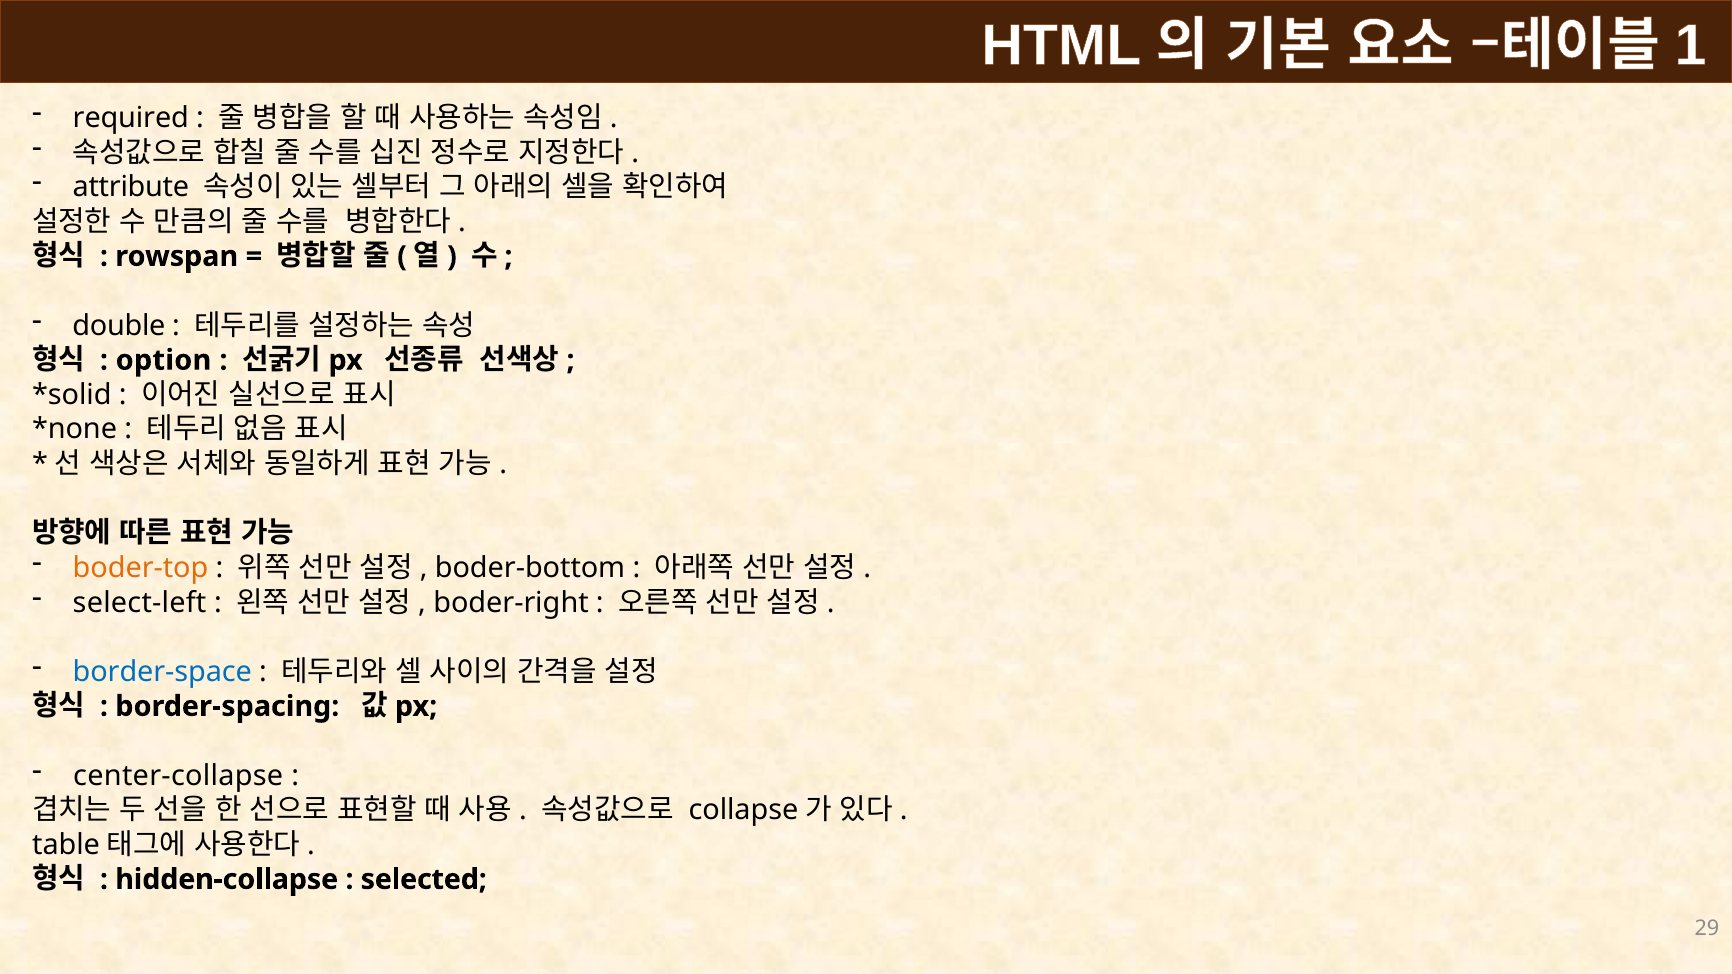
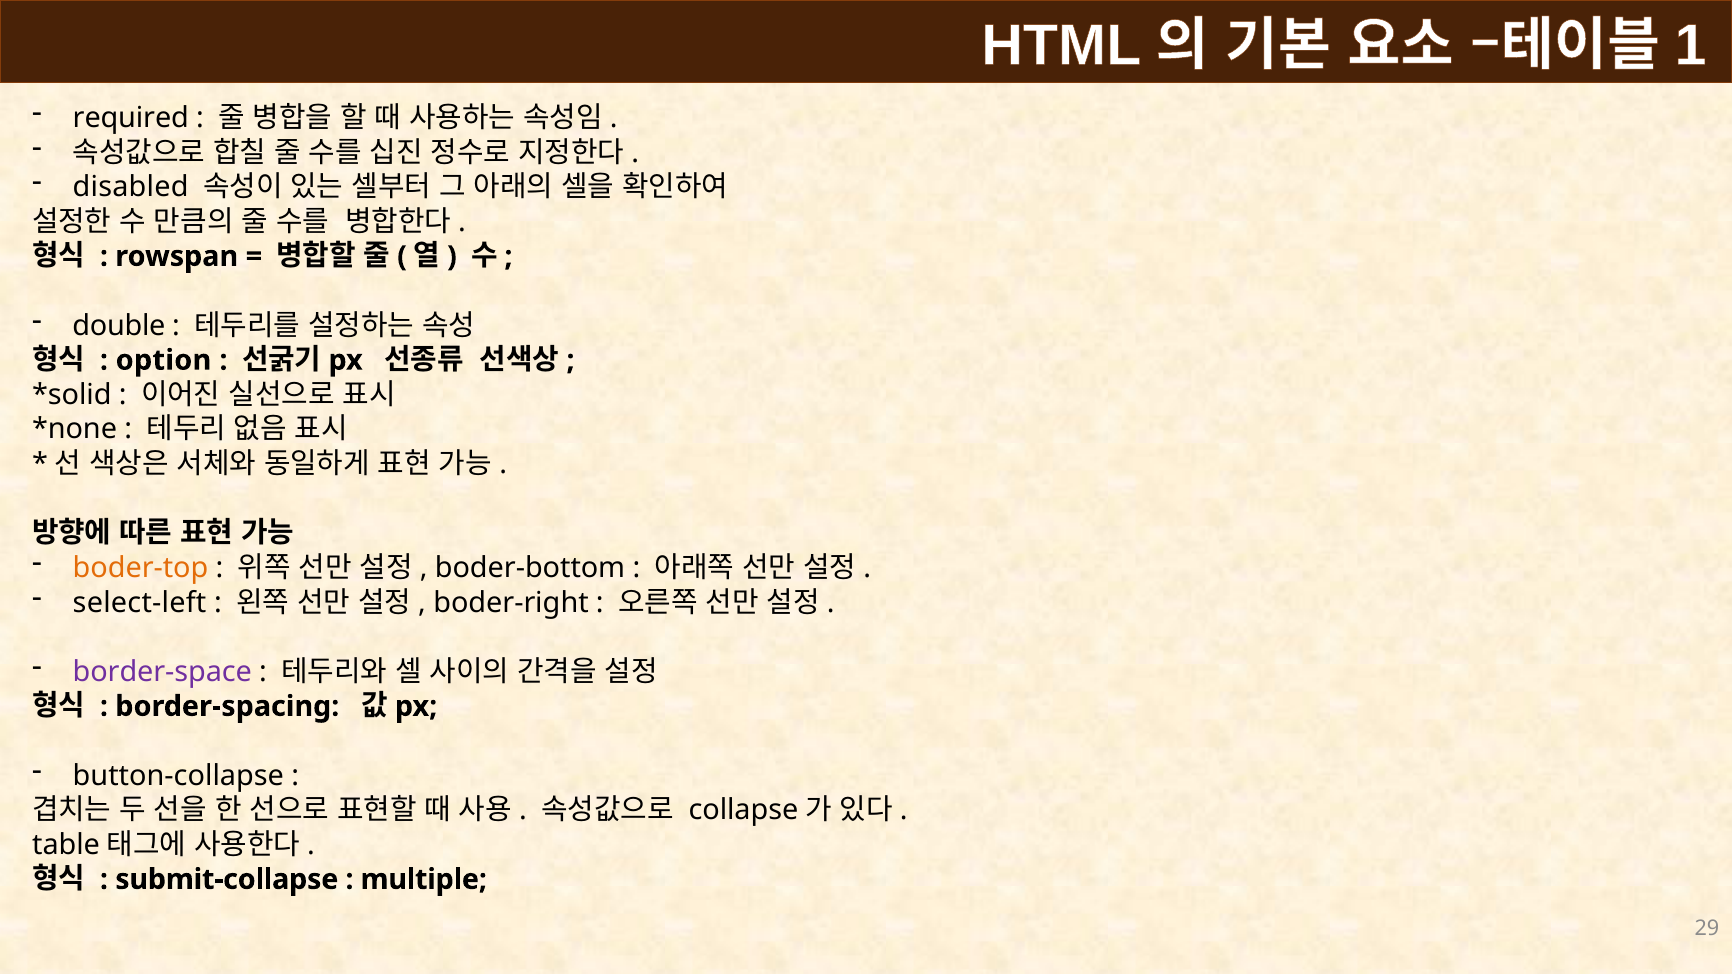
attribute: attribute -> disabled (131, 187)
border-space colour: blue -> purple (162, 672)
center-collapse: center-collapse -> button-collapse (178, 776)
hidden-collapse: hidden-collapse -> submit-collapse (227, 880)
selected: selected -> multiple (424, 880)
